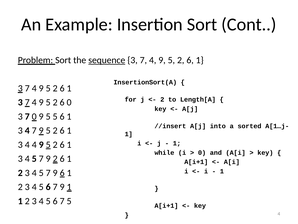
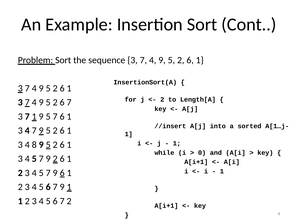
sequence underline: present -> none (107, 60)
2 6 0: 0 -> 7 (69, 102)
7 0: 0 -> 1 (34, 116)
9 5 5: 5 -> 7 (55, 116)
4 4: 4 -> 8 (34, 144)
7 5: 5 -> 2 (69, 201)
